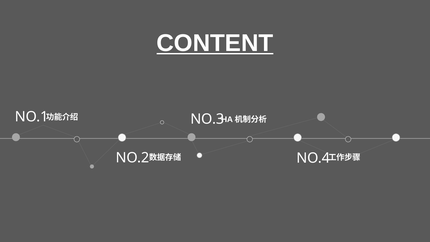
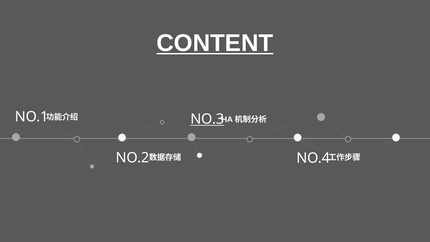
NO.3 underline: none -> present (207, 119)
